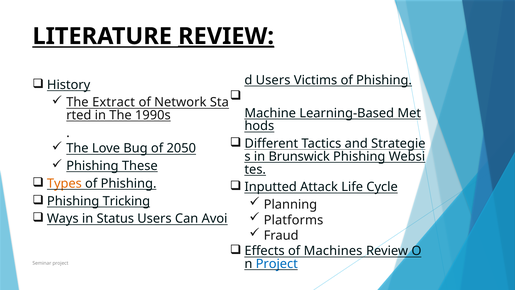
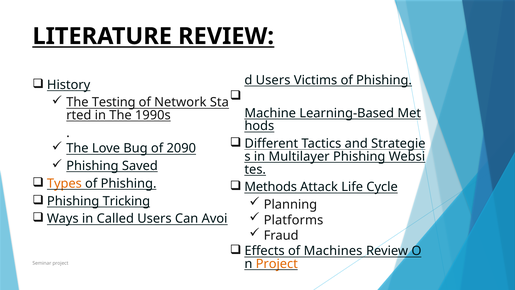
REVIEW underline: present -> none (226, 36)
Extract: Extract -> Testing (114, 102)
2050: 2050 -> 2090 (181, 148)
Brunswick: Brunswick -> Multilayer (299, 156)
These: These -> Saved (140, 166)
Inputted: Inputted -> Methods (271, 187)
Status: Status -> Called (115, 218)
Project colour: blue -> orange (277, 264)
